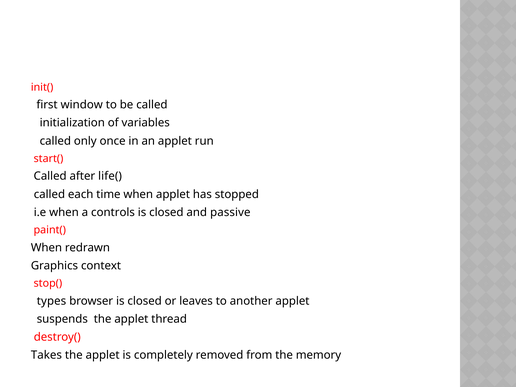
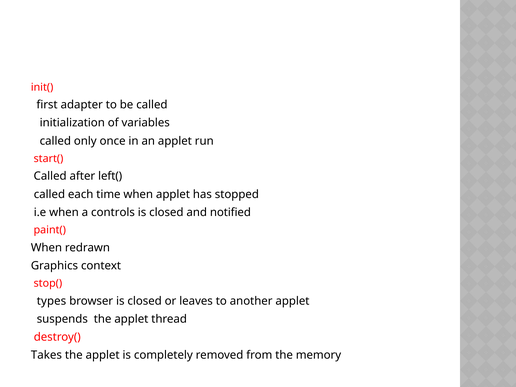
window: window -> adapter (82, 105)
life(: life( -> left( (110, 176)
passive: passive -> notified (230, 212)
